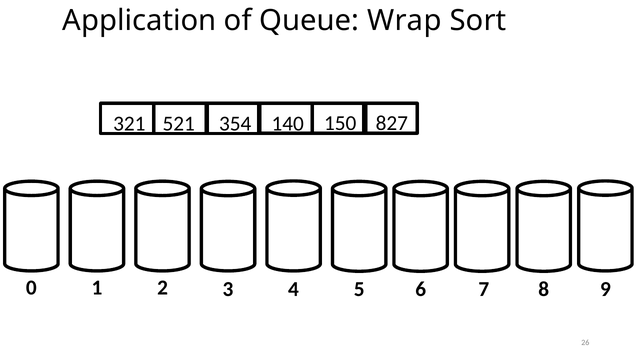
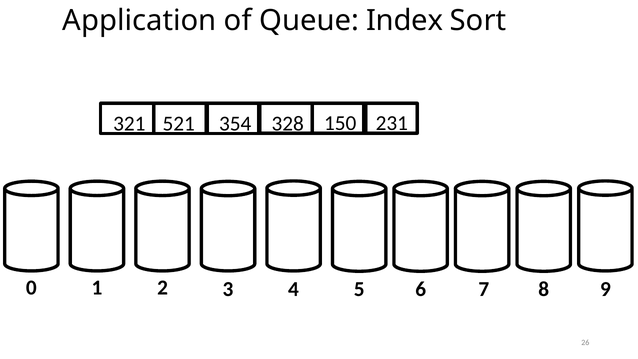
Wrap: Wrap -> Index (405, 21)
140: 140 -> 328 (288, 124)
827: 827 -> 231 (392, 123)
